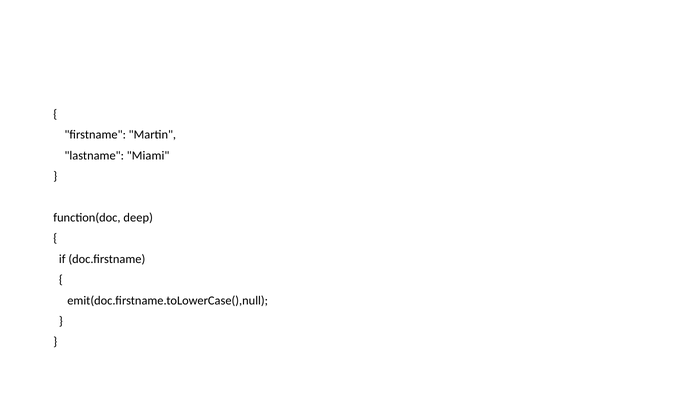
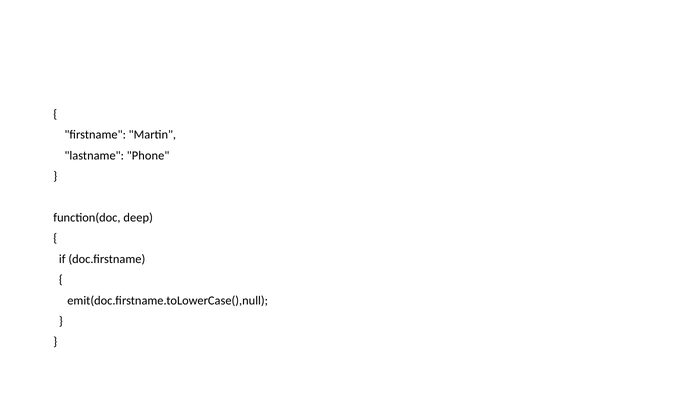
Miami: Miami -> Phone (148, 155)
